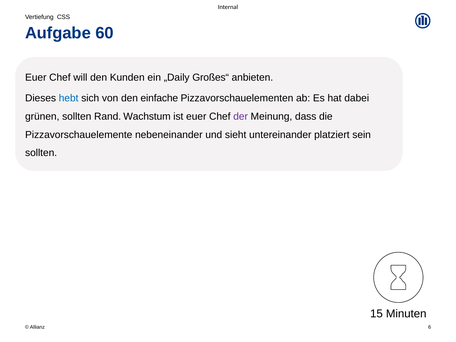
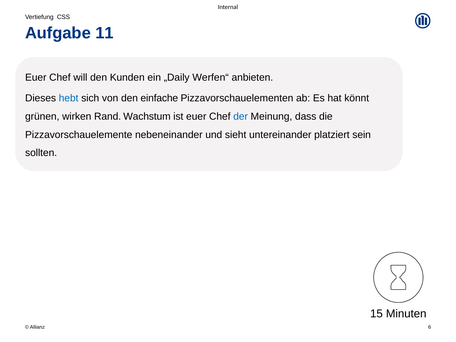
60: 60 -> 11 (105, 33)
Großes“: Großes“ -> Werfen“ (211, 77)
dabei: dabei -> könnt (357, 98)
grünen sollten: sollten -> wirken (77, 116)
der colour: purple -> blue (241, 116)
